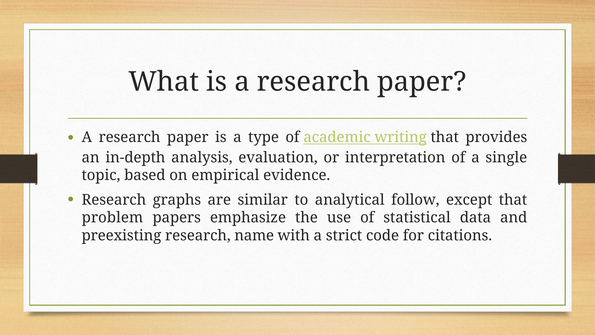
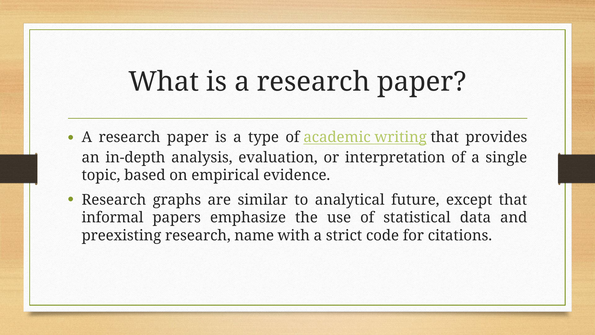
follow: follow -> future (415, 200)
problem: problem -> informal (113, 218)
